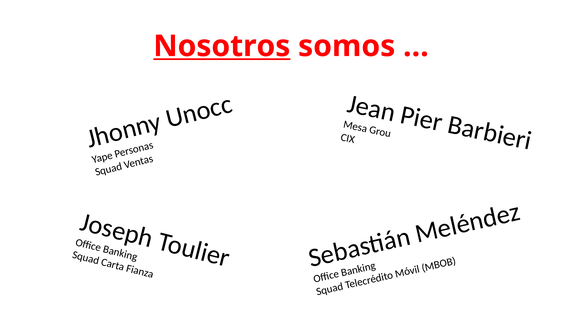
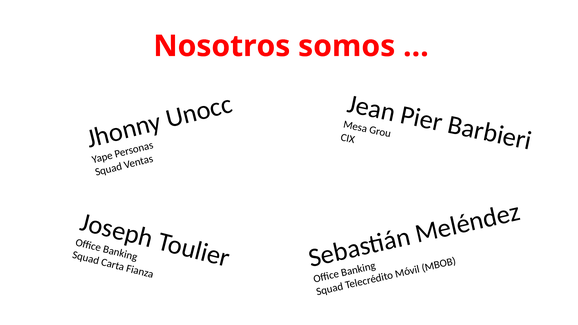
Nosotros underline: present -> none (222, 46)
